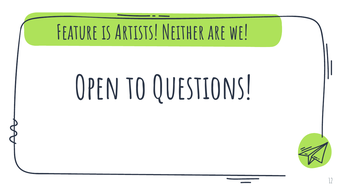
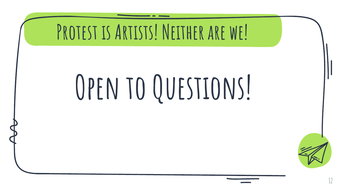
Feature: Feature -> Protest (77, 33)
